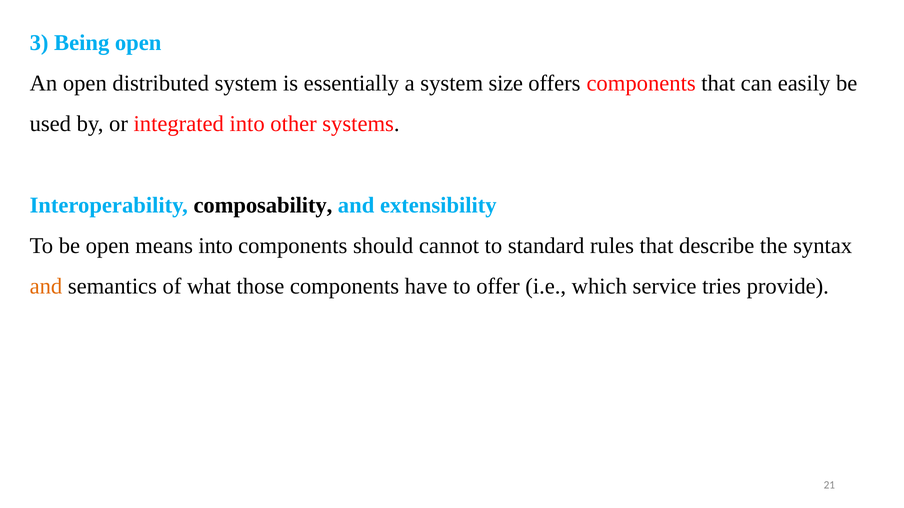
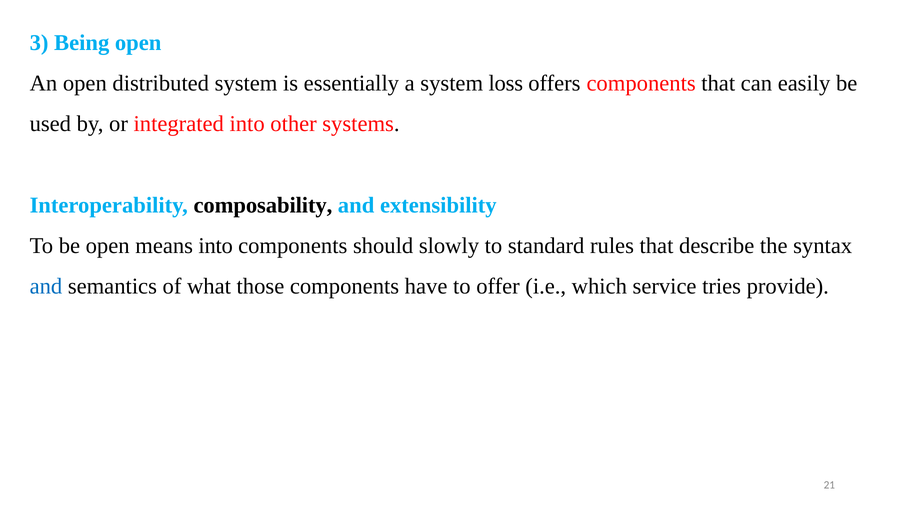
size: size -> loss (506, 83)
cannot: cannot -> slowly (449, 246)
and colour: orange -> blue (46, 287)
